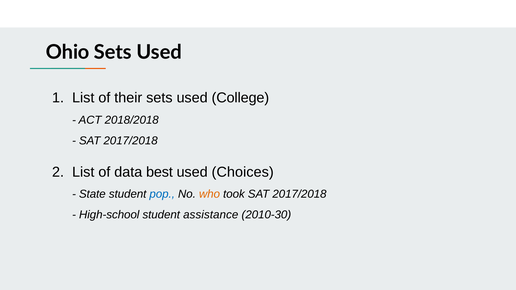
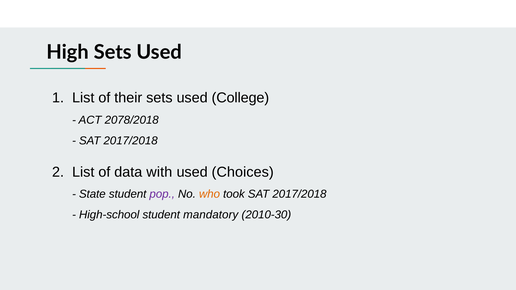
Ohio: Ohio -> High (68, 52)
2018/2018: 2018/2018 -> 2078/2018 (132, 120)
best: best -> with (159, 172)
pop colour: blue -> purple (162, 194)
assistance: assistance -> mandatory (211, 215)
